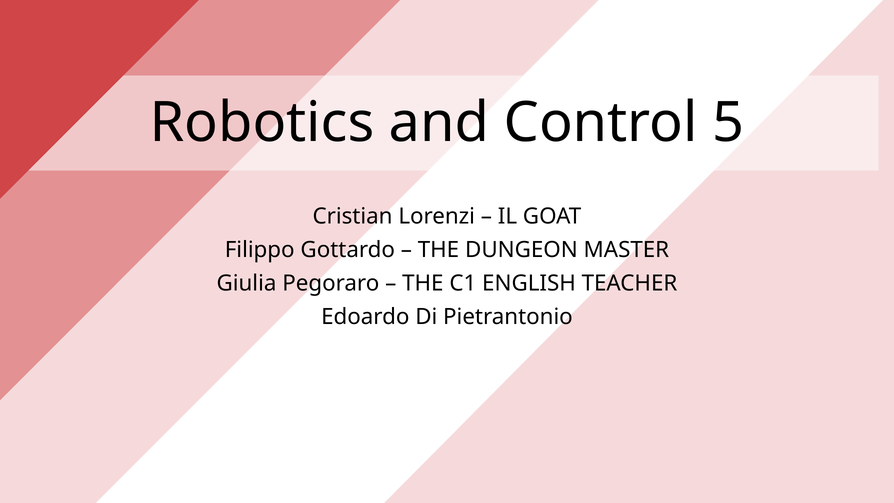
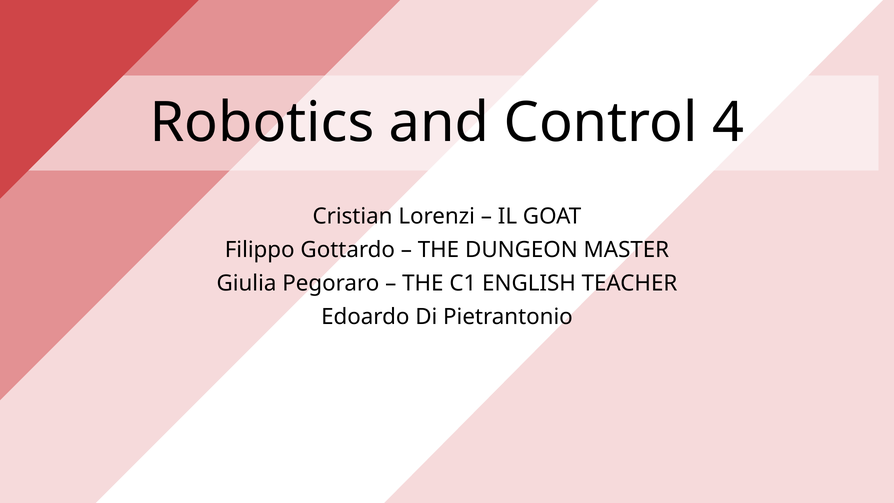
5: 5 -> 4 (728, 123)
